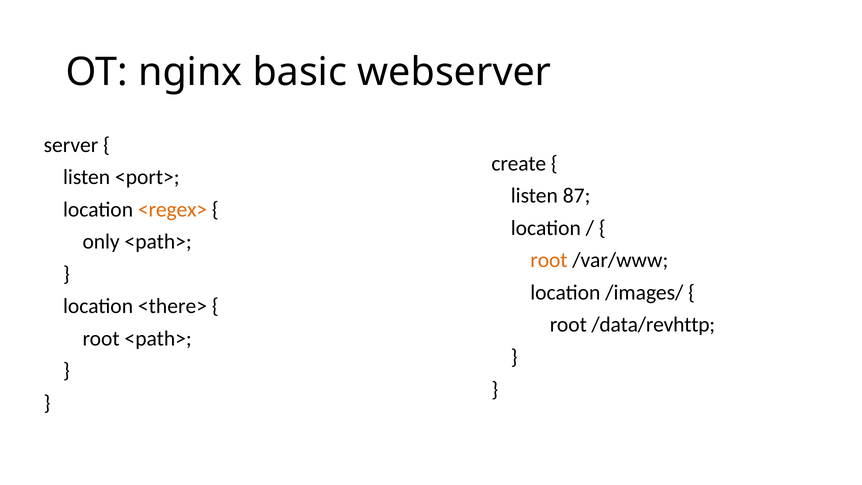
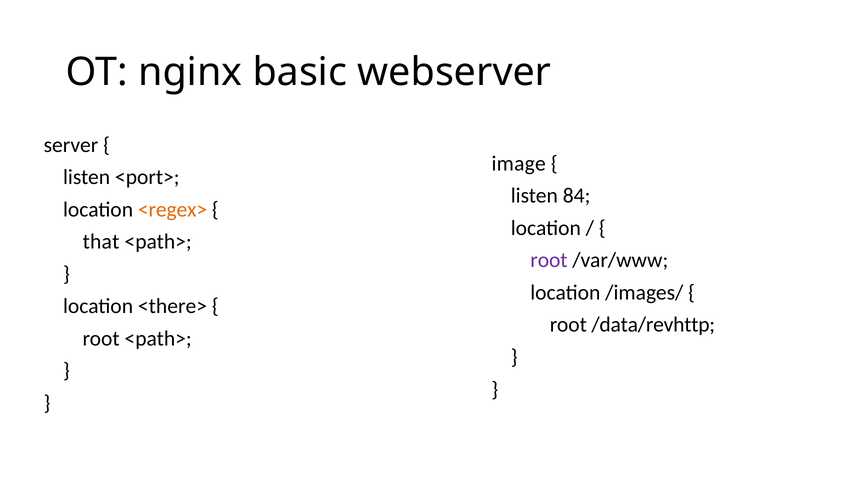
create: create -> image (519, 164)
87: 87 -> 84 (577, 196)
only: only -> that (101, 242)
root colour: orange -> purple (549, 260)
